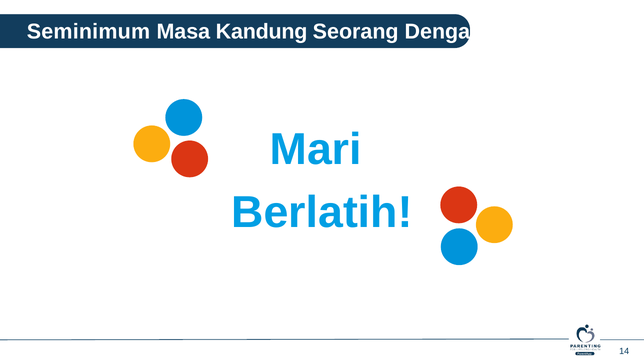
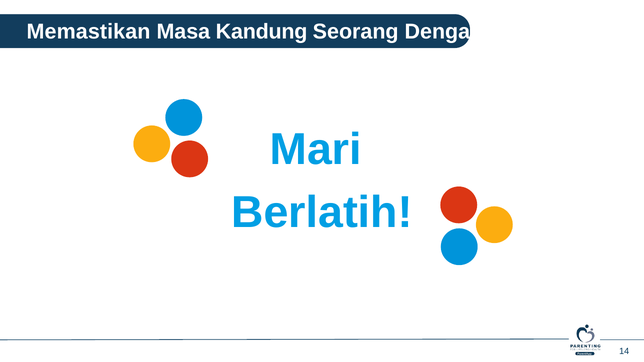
Seminimum: Seminimum -> Memastikan (89, 32)
